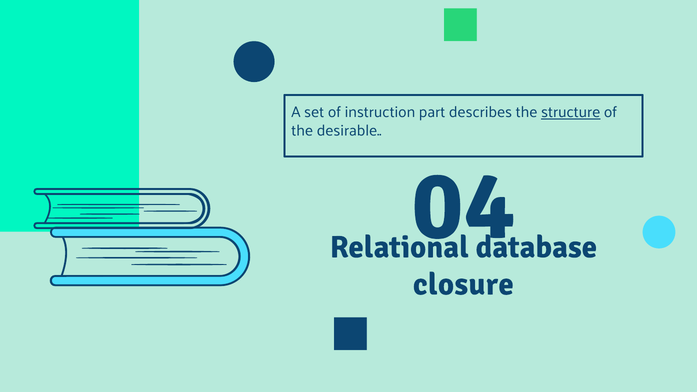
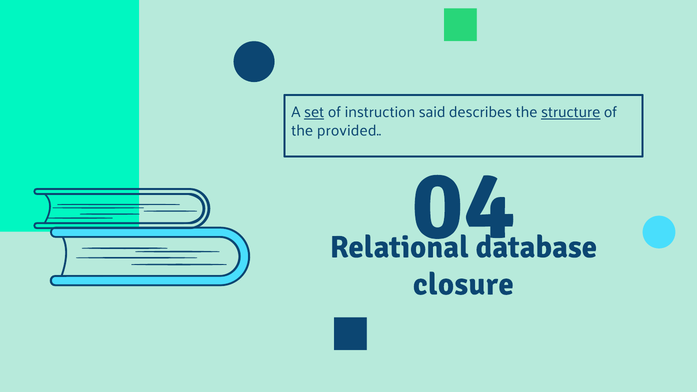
set underline: none -> present (314, 112)
part: part -> said (432, 112)
desirable: desirable -> provided (349, 131)
